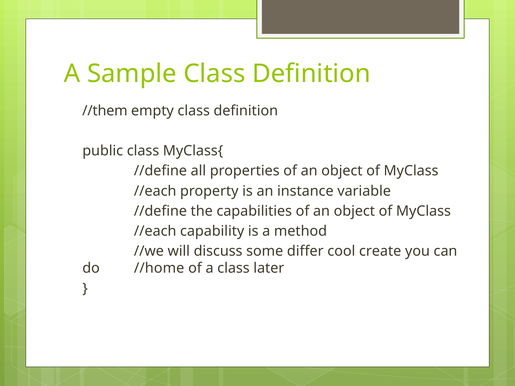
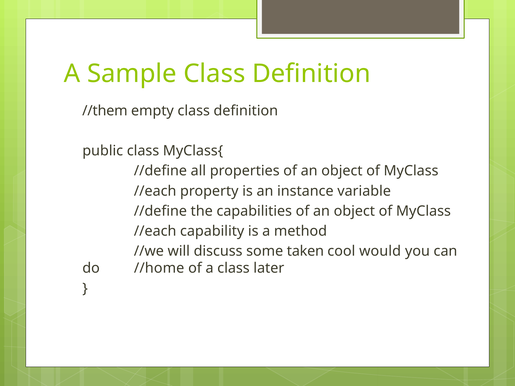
differ: differ -> taken (305, 251)
create: create -> would (380, 251)
